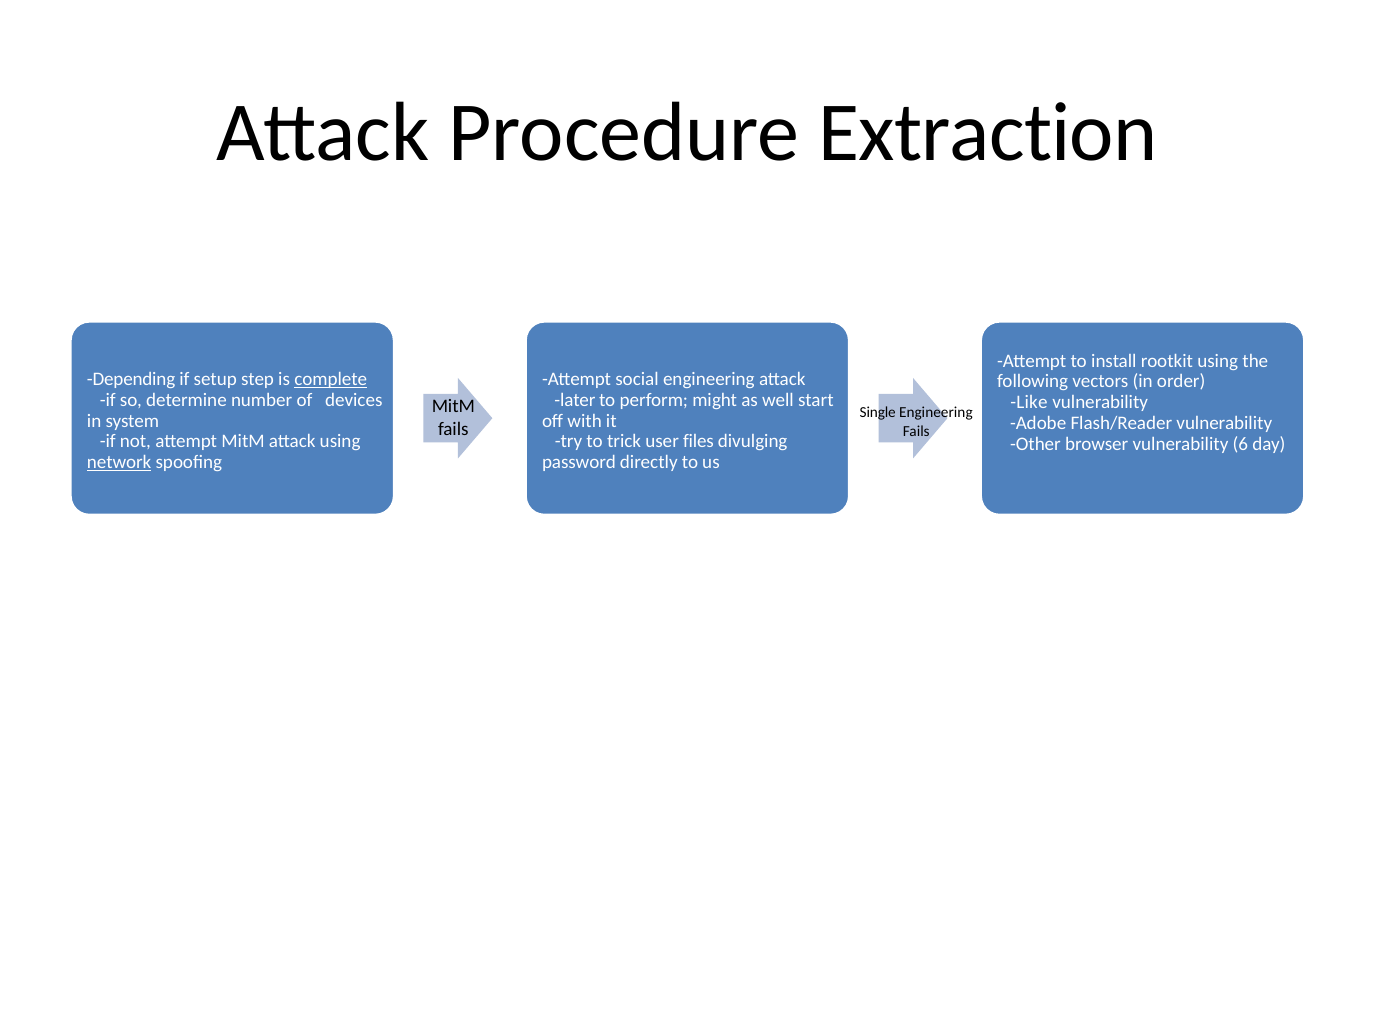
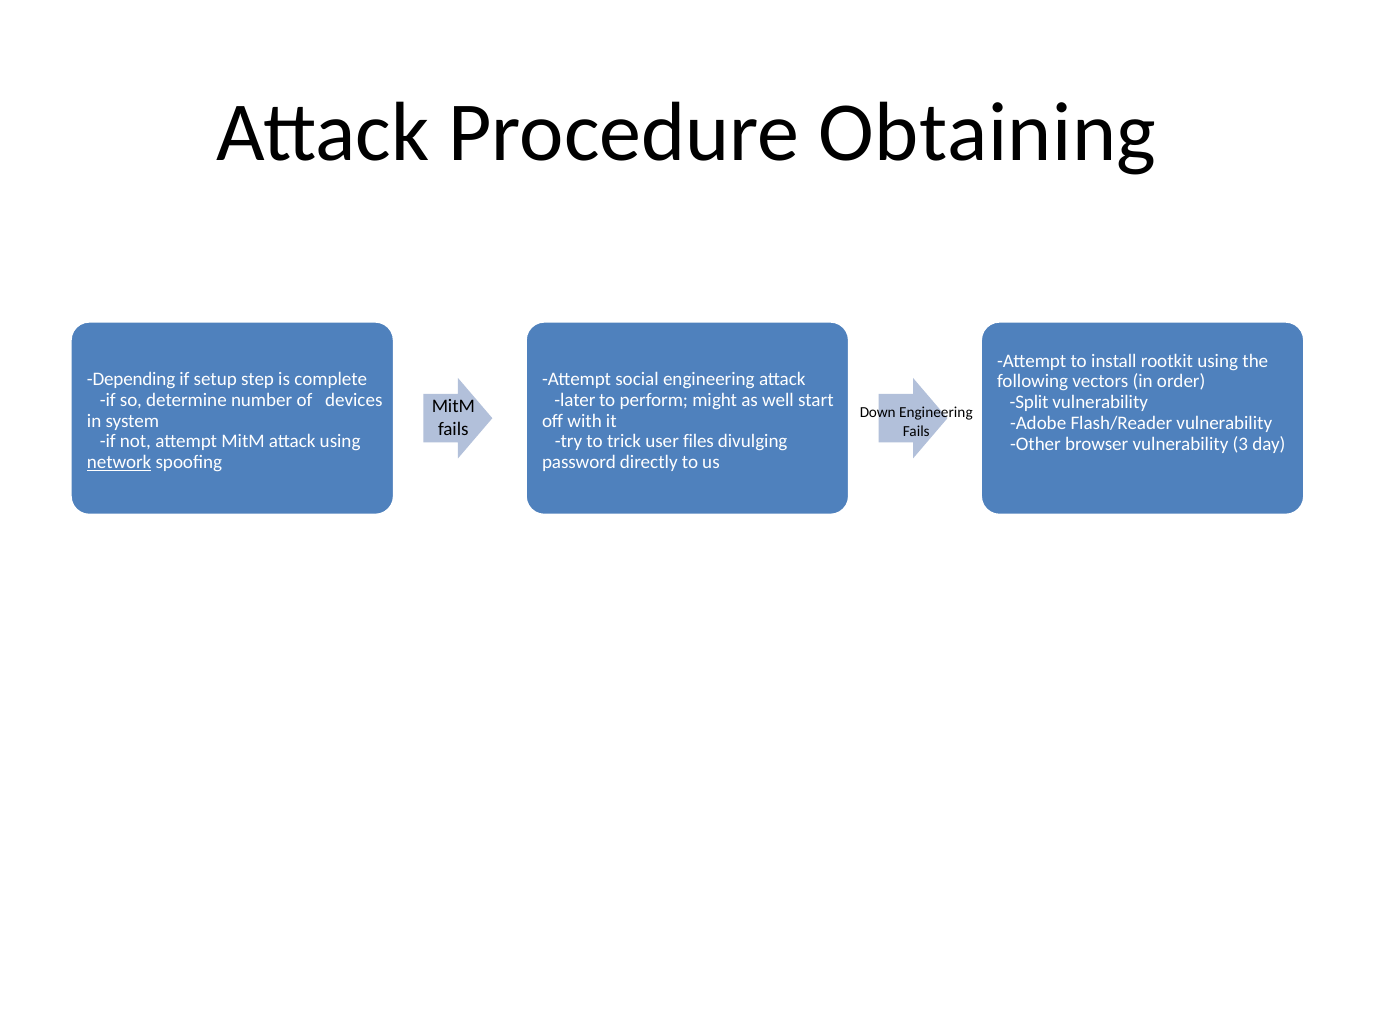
Extraction: Extraction -> Obtaining (987, 133)
complete underline: present -> none (331, 380)
Like: Like -> Split (1029, 402)
Single: Single -> Down (878, 413)
6: 6 -> 3 (1240, 444)
